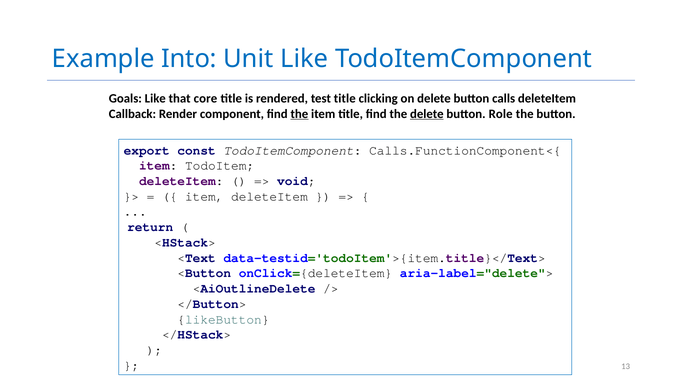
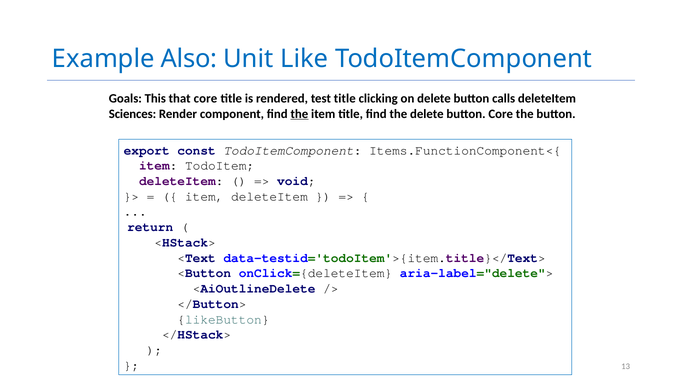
Into: Into -> Also (189, 59)
Goals Like: Like -> This (155, 98)
Callback: Callback -> Sciences (132, 114)
delete underline: present -> none (427, 114)
button Role: Role -> Core (501, 114)
Calls.FunctionComponent<{: Calls.FunctionComponent<{ -> Items.FunctionComponent<{ (465, 150)
